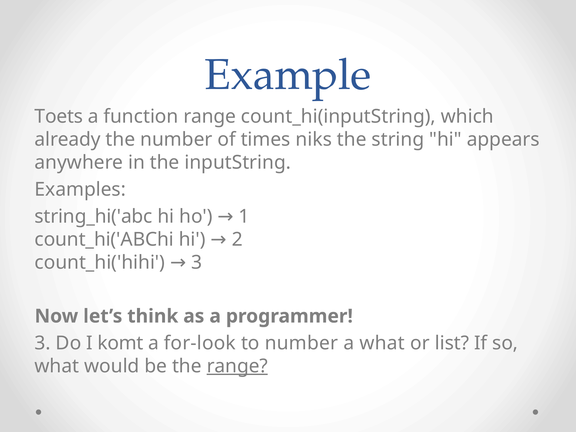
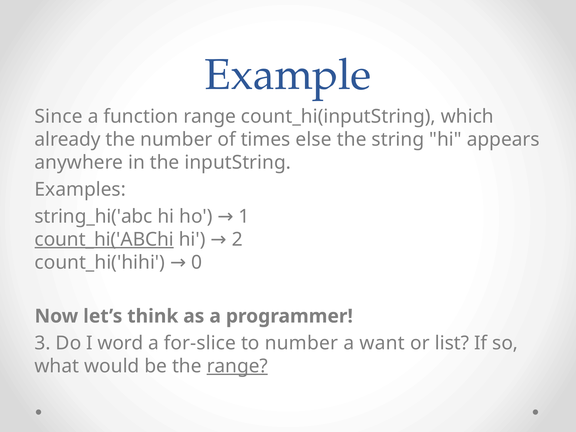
Toets: Toets -> Since (59, 117)
niks: niks -> else (314, 140)
count_hi('ABChi underline: none -> present (104, 239)
count_hi('hihi 3: 3 -> 0 (197, 262)
komt: komt -> word (120, 343)
for-look: for-look -> for-slice (200, 343)
a what: what -> want (382, 343)
